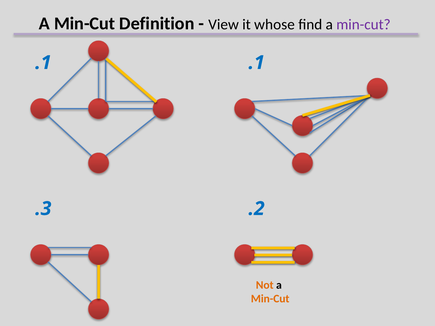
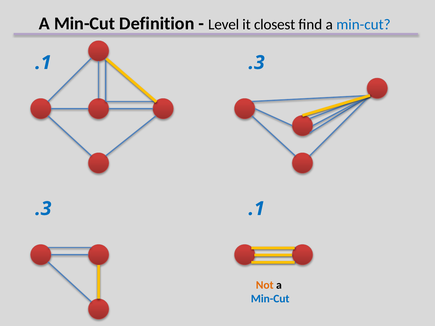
View: View -> Level (224, 25)
whose: whose -> closest (275, 25)
min-cut colour: purple -> blue (363, 25)
1: 1 -> 3 (259, 63)
2: 2 -> 1 (259, 209)
Min-Cut colour: orange -> blue (270, 299)
